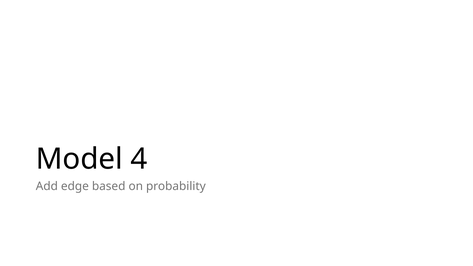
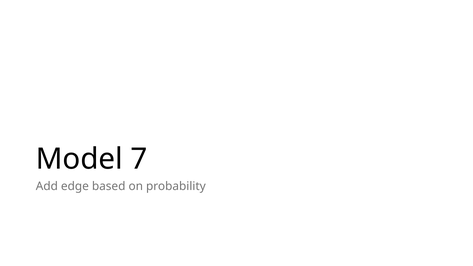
4: 4 -> 7 (139, 159)
